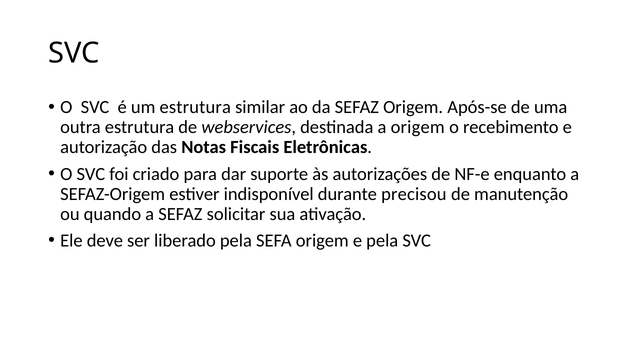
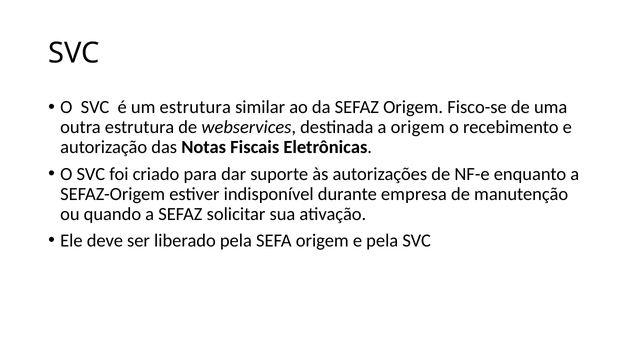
Após-se: Após-se -> Fisco-se (477, 107)
precisou: precisou -> empresa (414, 194)
